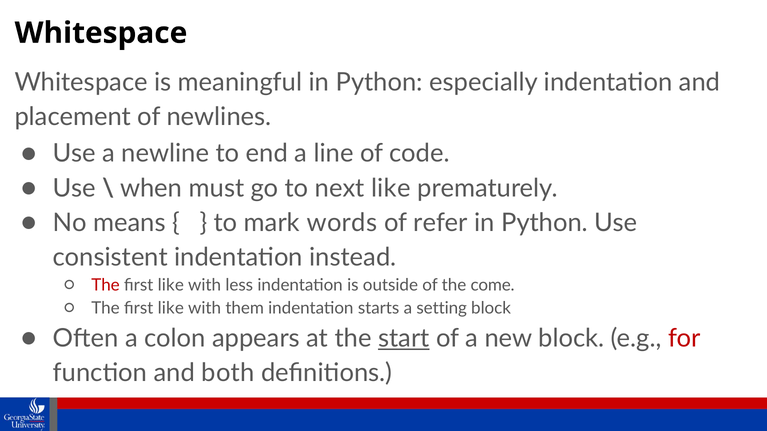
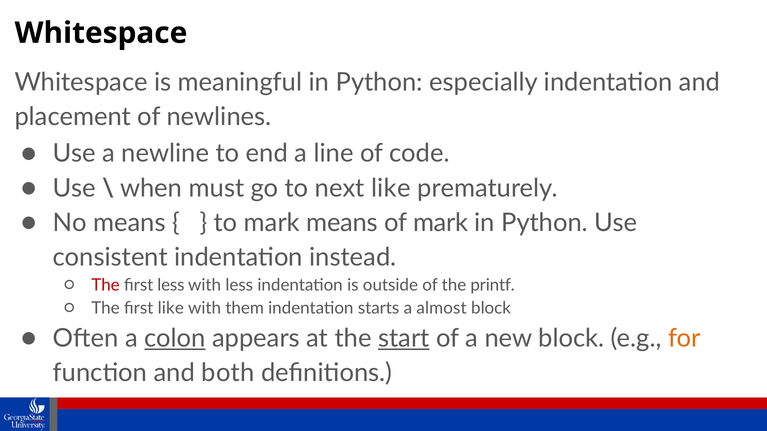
mark words: words -> means (342, 223)
of refer: refer -> mark (441, 223)
like: like -> less (171, 285)
come: come -> printf (493, 285)
setting: setting -> almost (442, 308)
colon underline: none -> present (175, 339)
for colour: red -> orange (684, 339)
